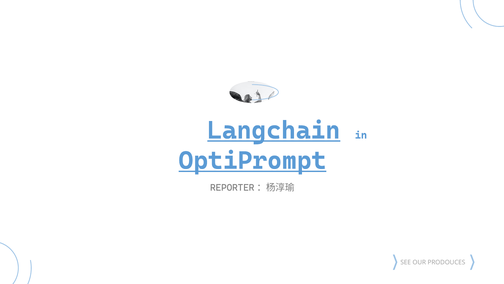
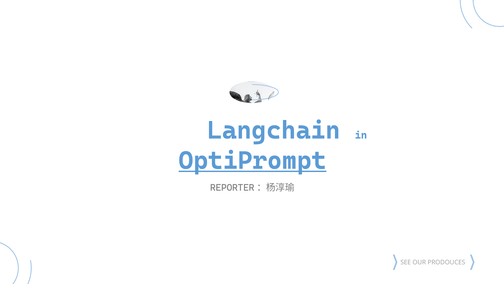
Langchain underline: present -> none (274, 130)
